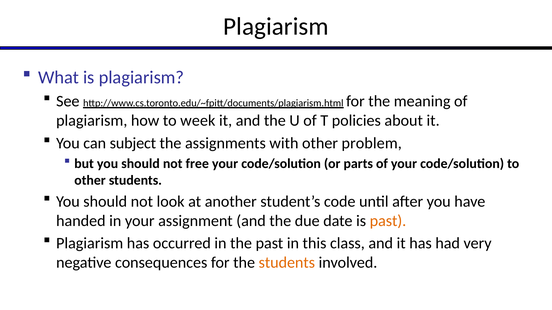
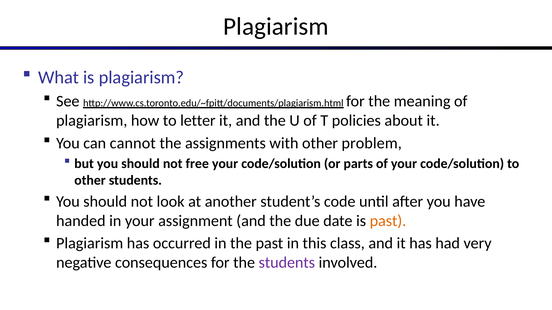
week: week -> letter (198, 121)
subject: subject -> cannot (133, 143)
students colour: orange -> purple (287, 263)
